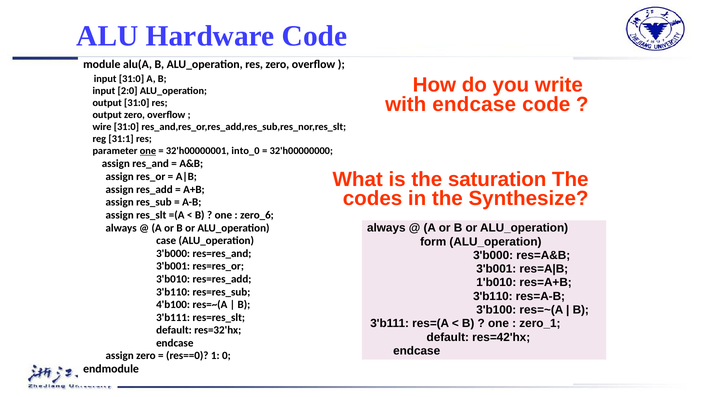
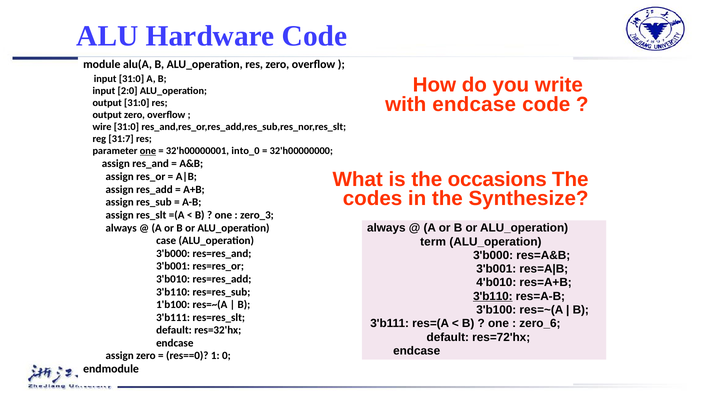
31:1: 31:1 -> 31:7 (121, 139)
saturation: saturation -> occasions (497, 180)
zero_6: zero_6 -> zero_3 (257, 215)
form: form -> term (433, 242)
1'b010: 1'b010 -> 4'b010 (496, 283)
3'b110 underline: none -> present (493, 297)
4'b100: 4'b100 -> 1'b100 (173, 305)
zero_1: zero_1 -> zero_6 (540, 324)
res=42'hx: res=42'hx -> res=72'hx (501, 338)
